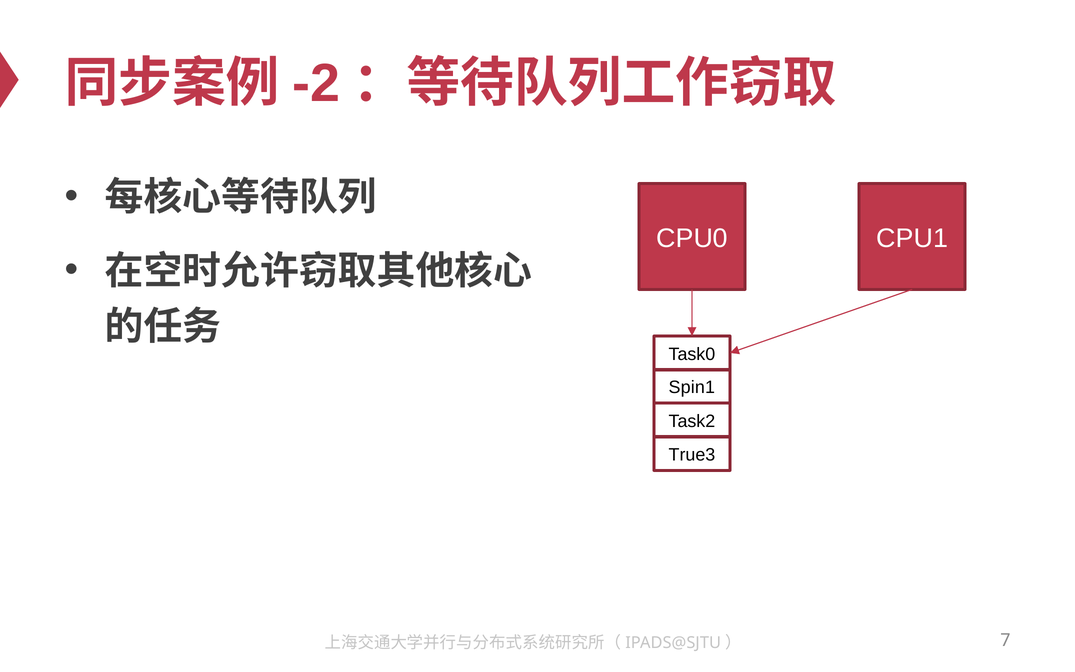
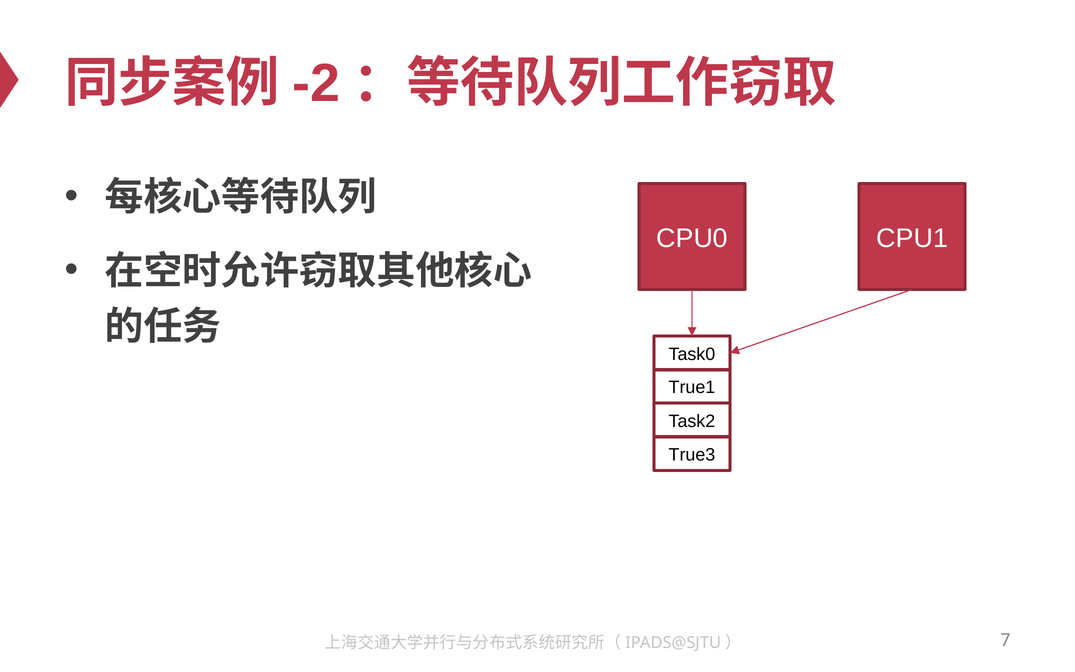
Spin1: Spin1 -> True1 (692, 387)
